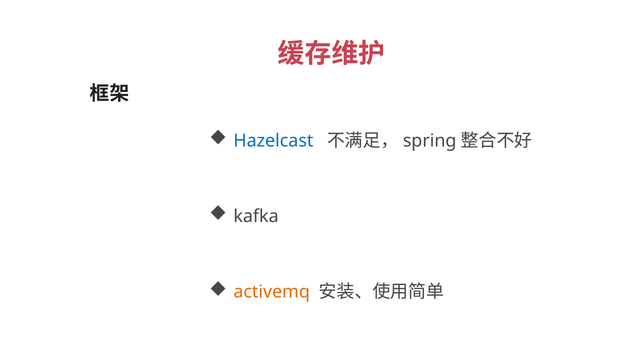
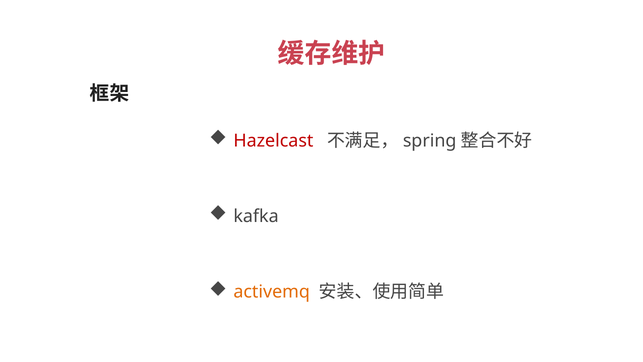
Hazelcast colour: blue -> red (273, 141)
